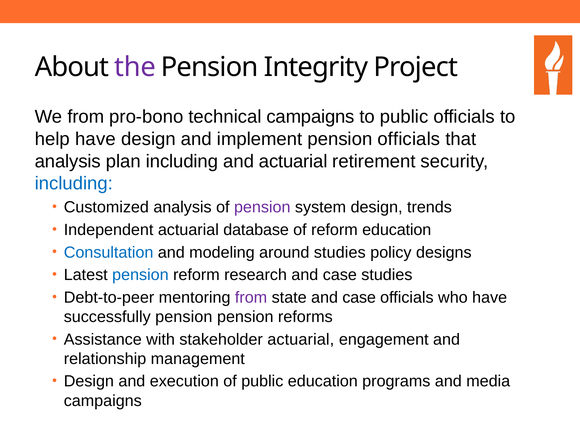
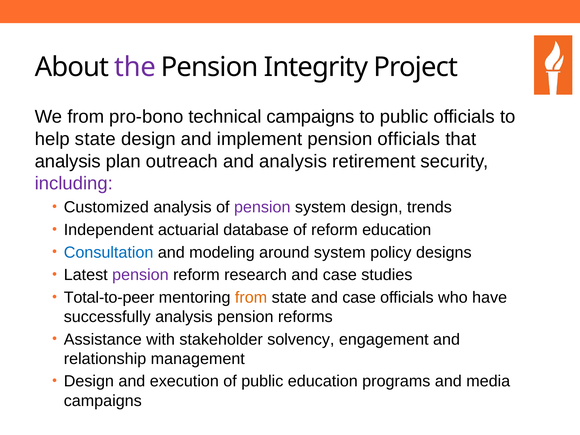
help have: have -> state (95, 139)
plan including: including -> outreach (182, 161)
and actuarial: actuarial -> analysis (293, 161)
including colour: blue -> purple (74, 183)
around studies: studies -> system (340, 252)
pension colour: blue -> purple (140, 275)
Debt-to-peer: Debt-to-peer -> Total-to-peer (109, 298)
from colour: purple -> orange (251, 298)
successfully pension: pension -> analysis (184, 317)
stakeholder actuarial: actuarial -> solvency (301, 339)
